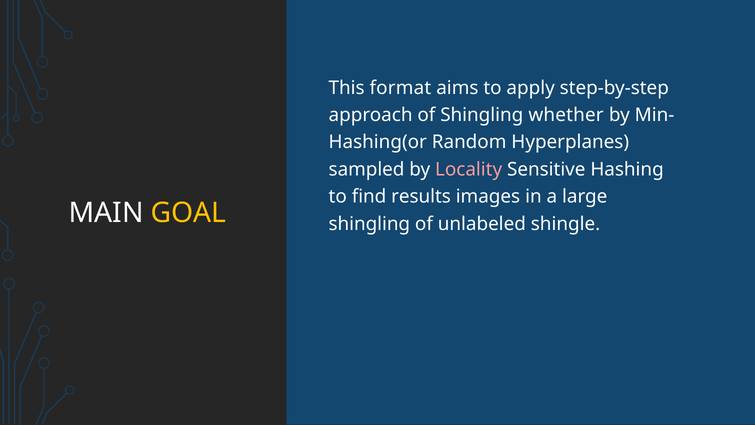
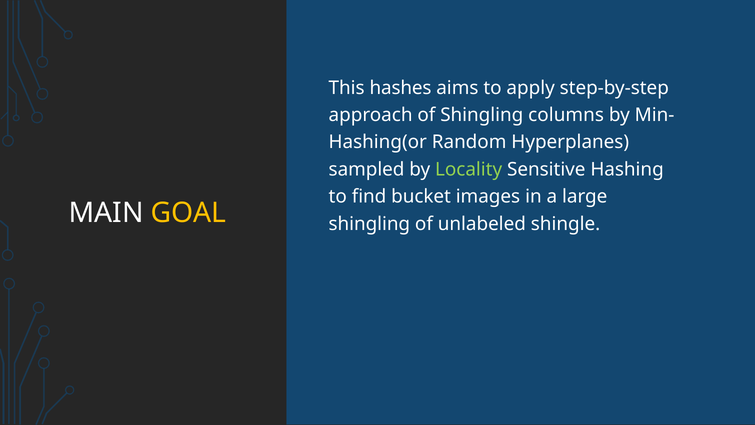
format: format -> hashes (401, 88)
whether: whether -> columns (566, 115)
Locality colour: pink -> light green (469, 169)
results: results -> bucket (421, 196)
